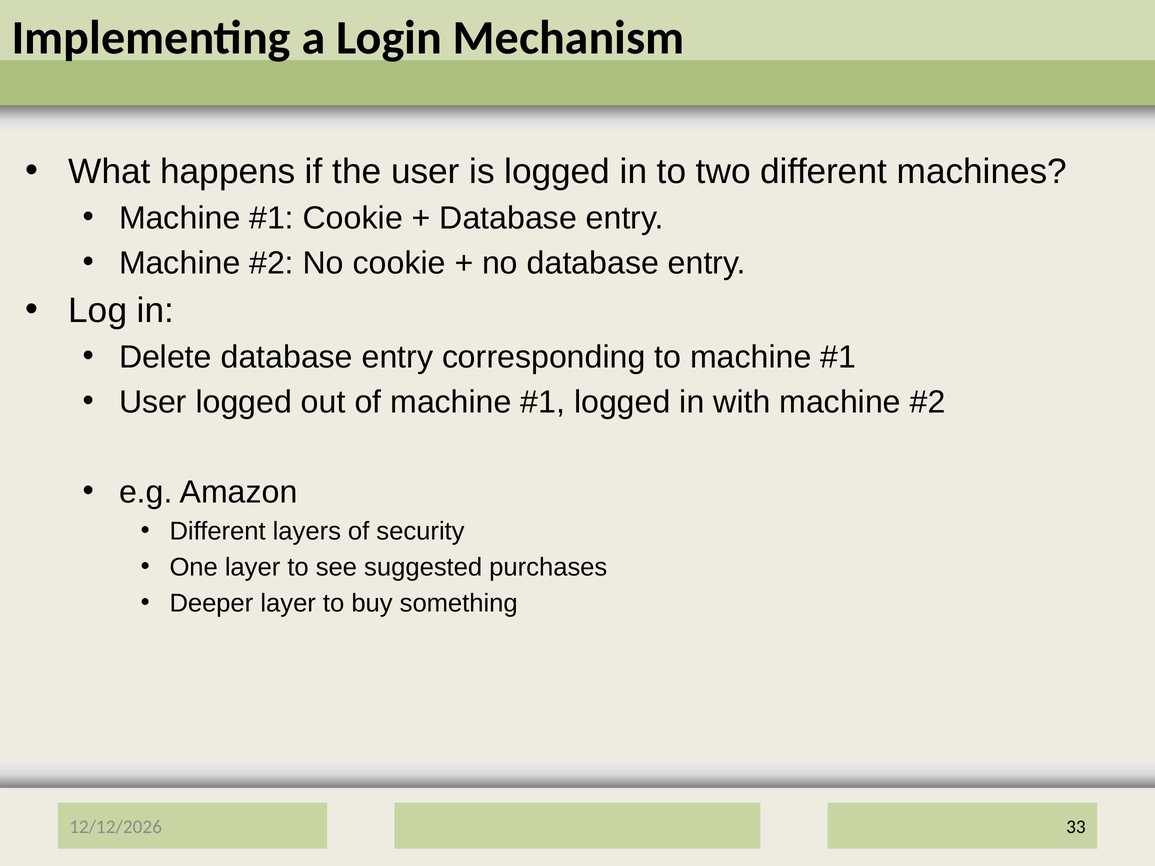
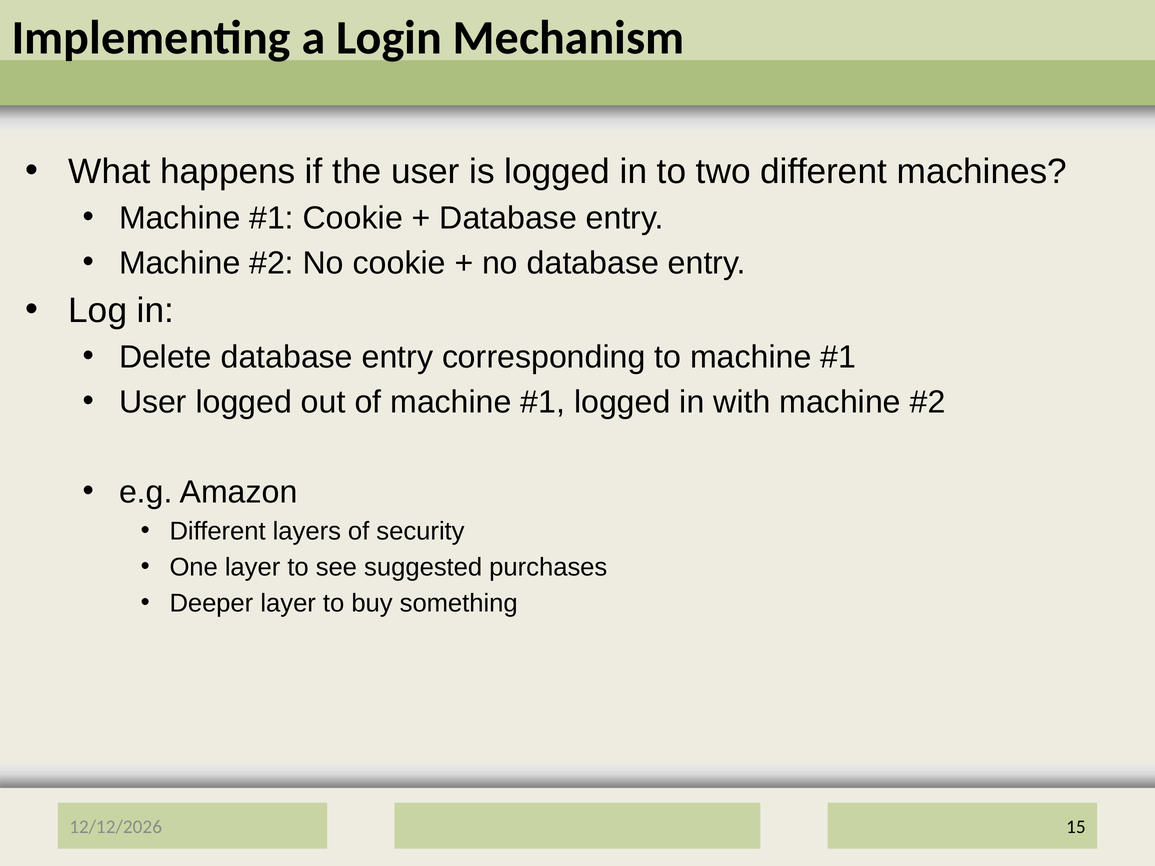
33: 33 -> 15 (1076, 827)
